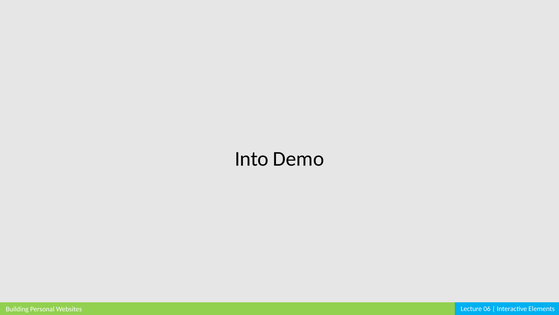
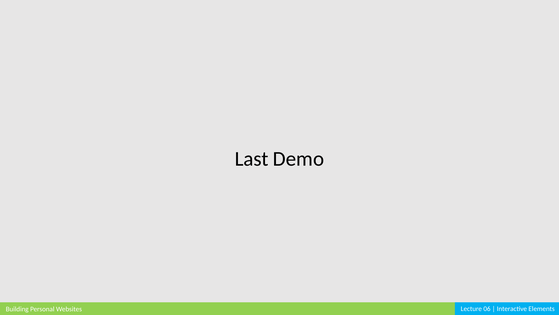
Into: Into -> Last (252, 158)
